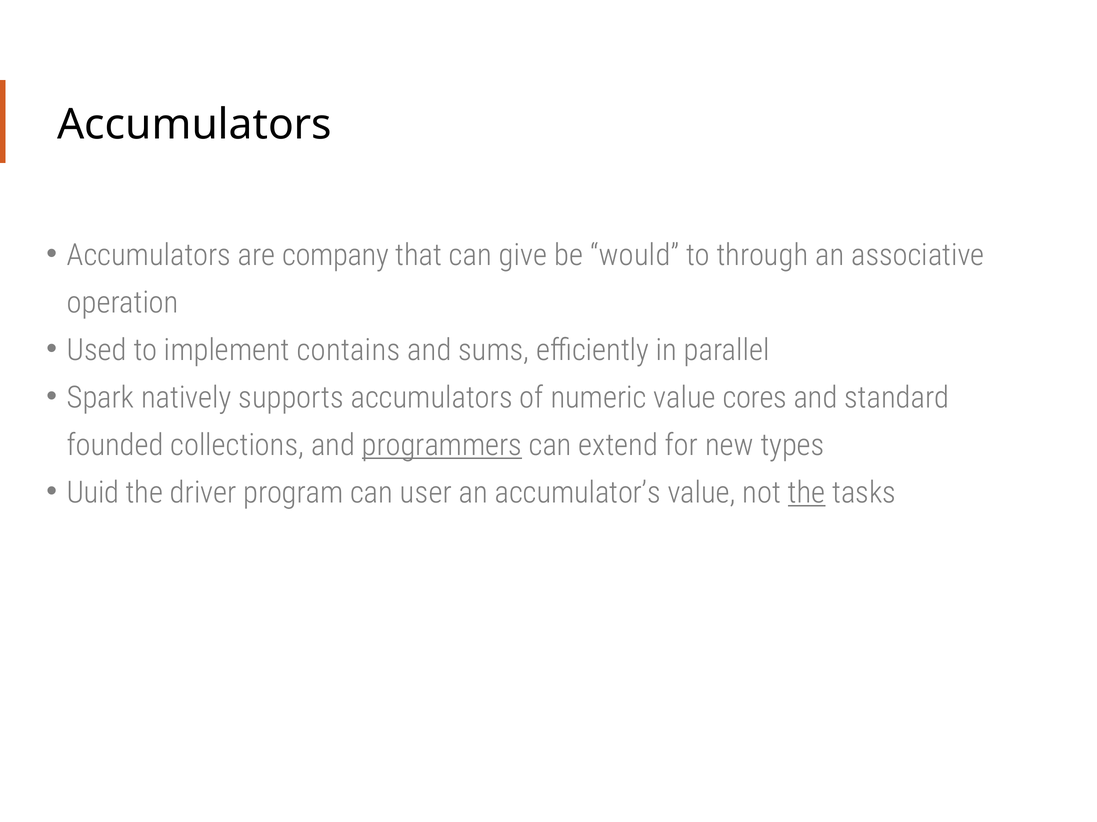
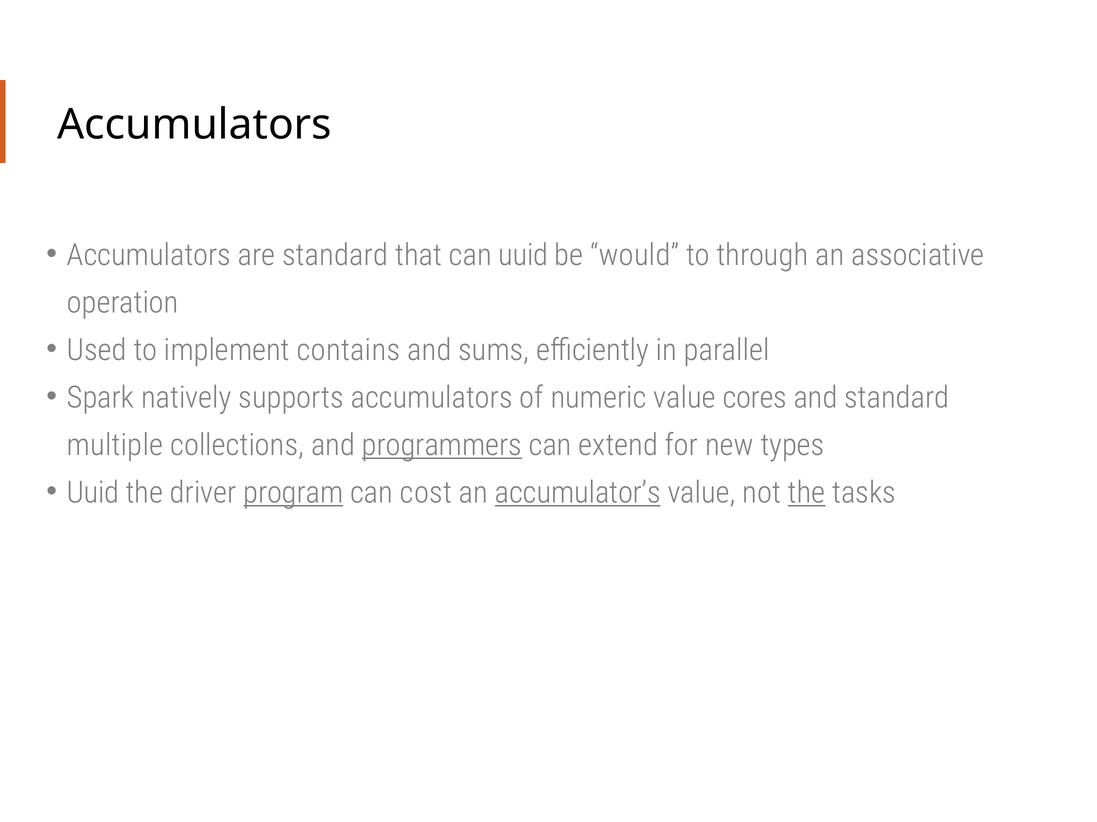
are company: company -> standard (335, 255)
can give: give -> uuid (523, 255)
founded: founded -> multiple (115, 445)
program underline: none -> present (293, 493)
user: user -> cost (426, 493)
accumulator’s underline: none -> present (578, 493)
